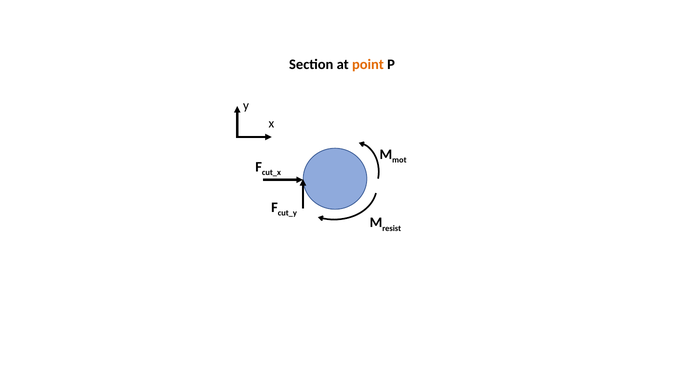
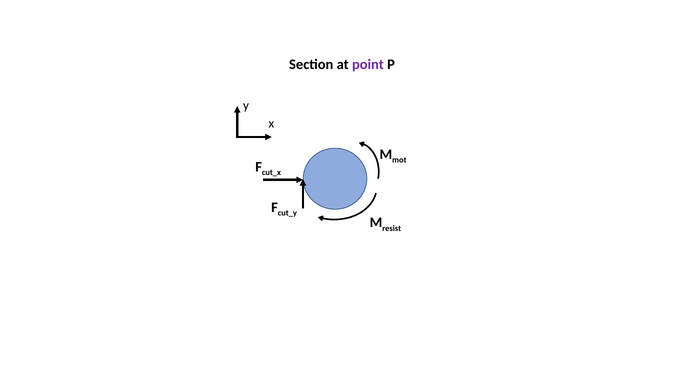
point colour: orange -> purple (368, 65)
